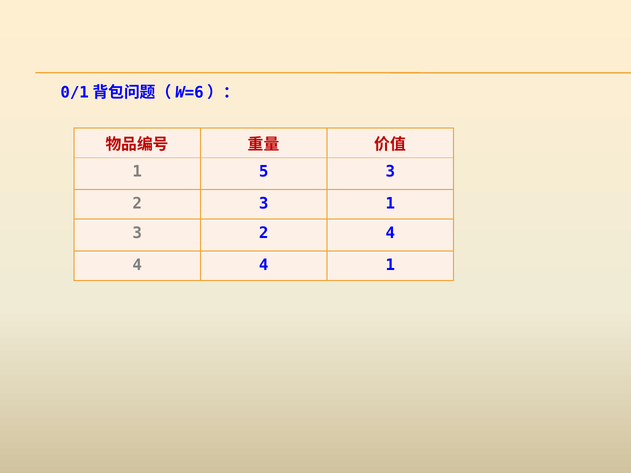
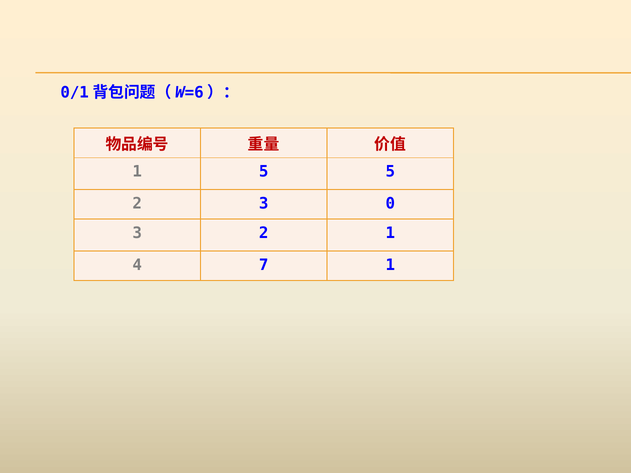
5 3: 3 -> 5 (390, 172)
3 1: 1 -> 0 (390, 204)
2 4: 4 -> 1 (390, 233)
4: 4 -> 7 (264, 265)
